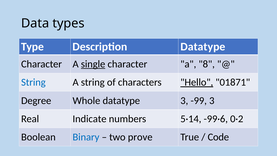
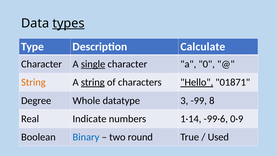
types underline: none -> present (69, 23)
Description Datatype: Datatype -> Calculate (203, 47)
8: 8 -> 0 (207, 64)
String colour: blue -> orange (33, 82)
string underline: none -> present (93, 82)
-99 3: 3 -> 8 (212, 100)
5·14: 5·14 -> 1·14 (191, 119)
0·2: 0·2 -> 0·9 (237, 119)
prove: prove -> round (140, 137)
Code: Code -> Used (218, 137)
